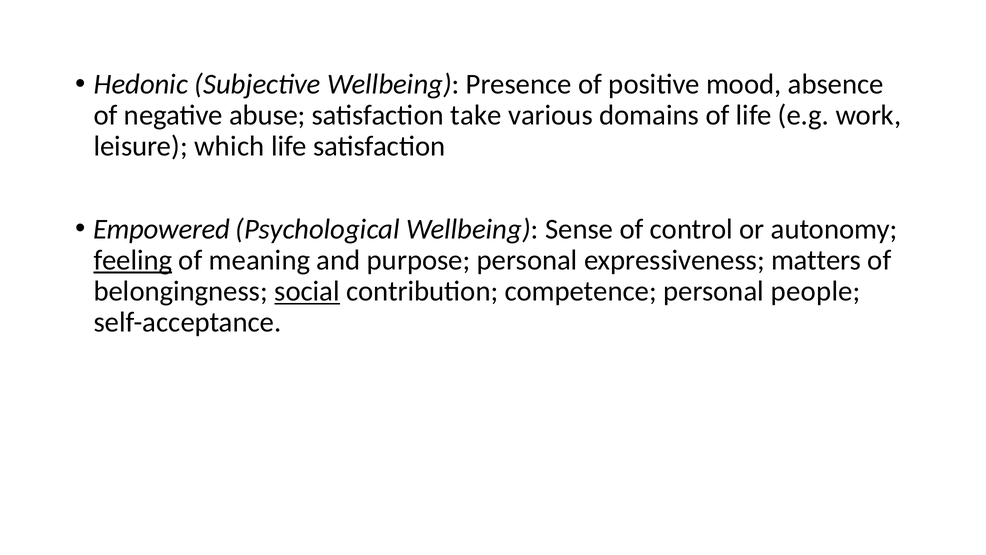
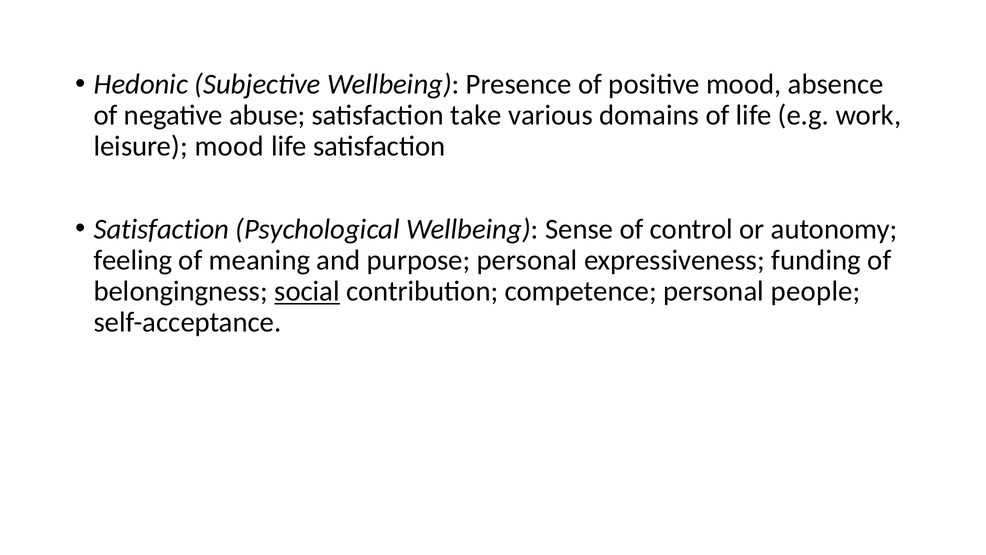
leisure which: which -> mood (229, 146)
Empowered: Empowered -> Satisfaction (161, 229)
feeling underline: present -> none (133, 260)
matters: matters -> funding (816, 260)
